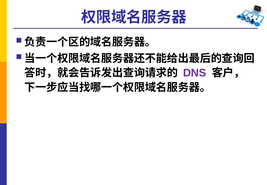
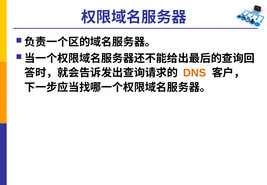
DNS colour: purple -> orange (195, 73)
